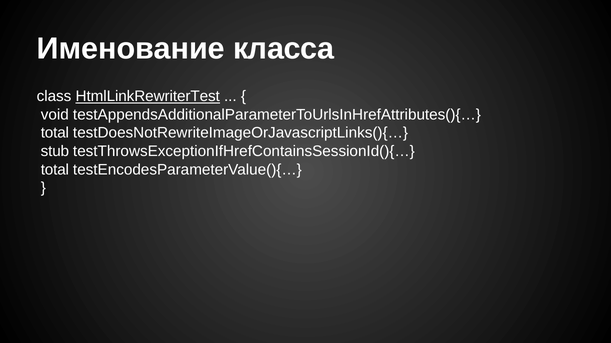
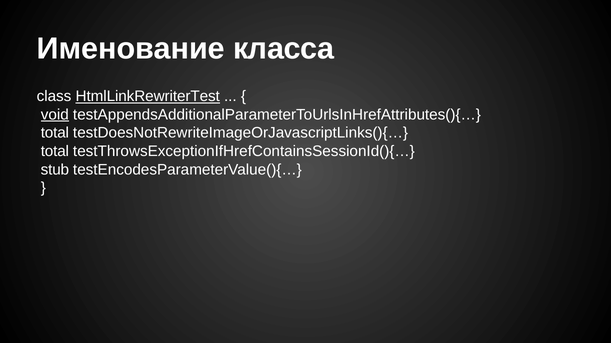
void underline: none -> present (55, 115)
stub: stub -> total (55, 152)
total: total -> stub (55, 170)
